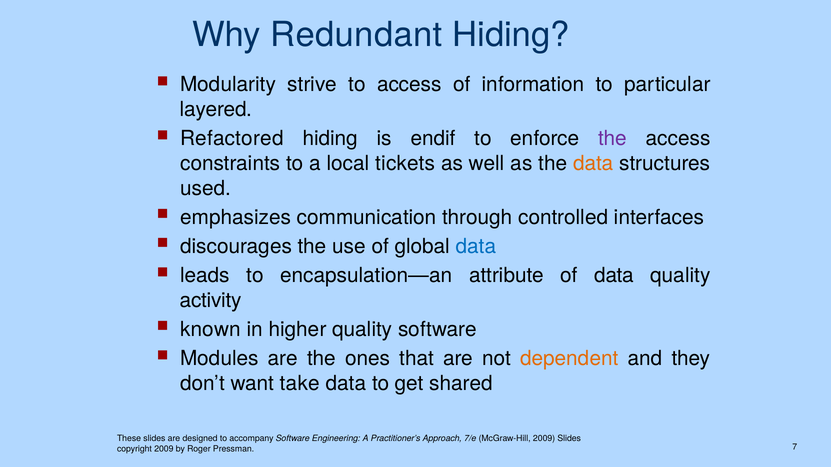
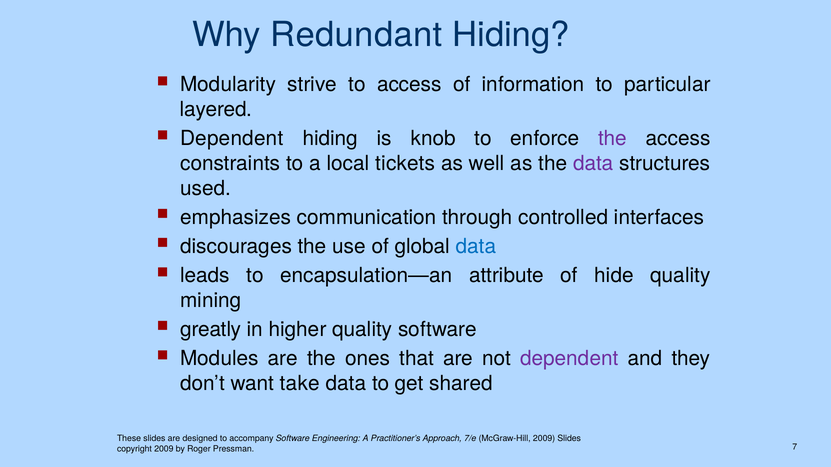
Refactored: Refactored -> Dependent (232, 138)
endif: endif -> knob (433, 138)
data colour: orange -> purple (593, 163)
of data: data -> hide (614, 276)
activity: activity -> mining (211, 300)
known: known -> greatly (211, 330)
dependent colour: orange -> purple (569, 359)
